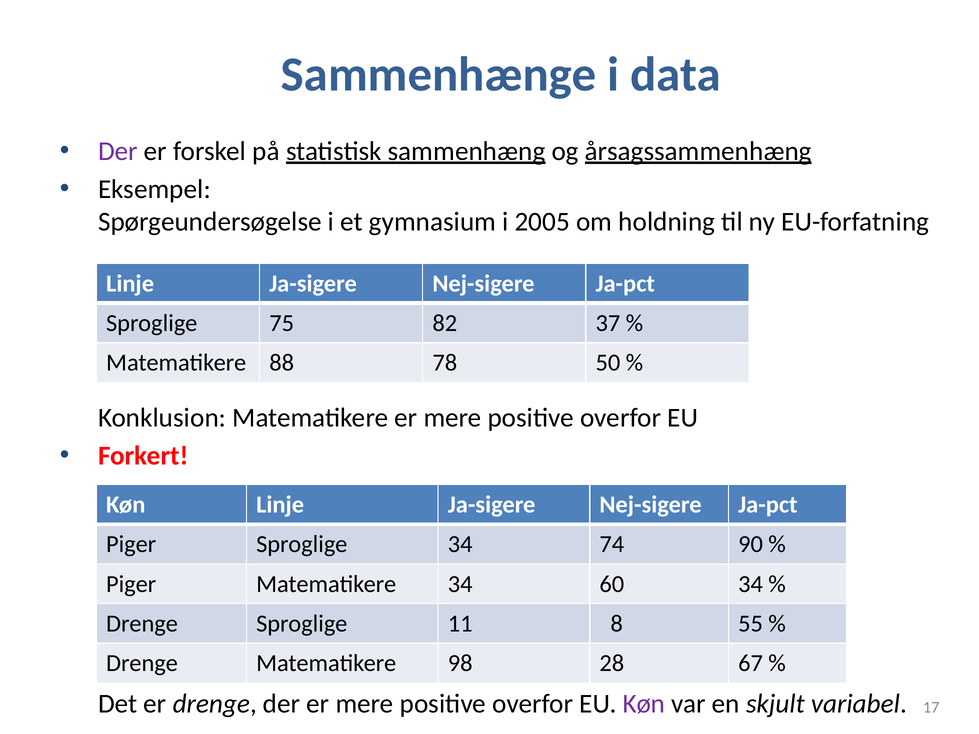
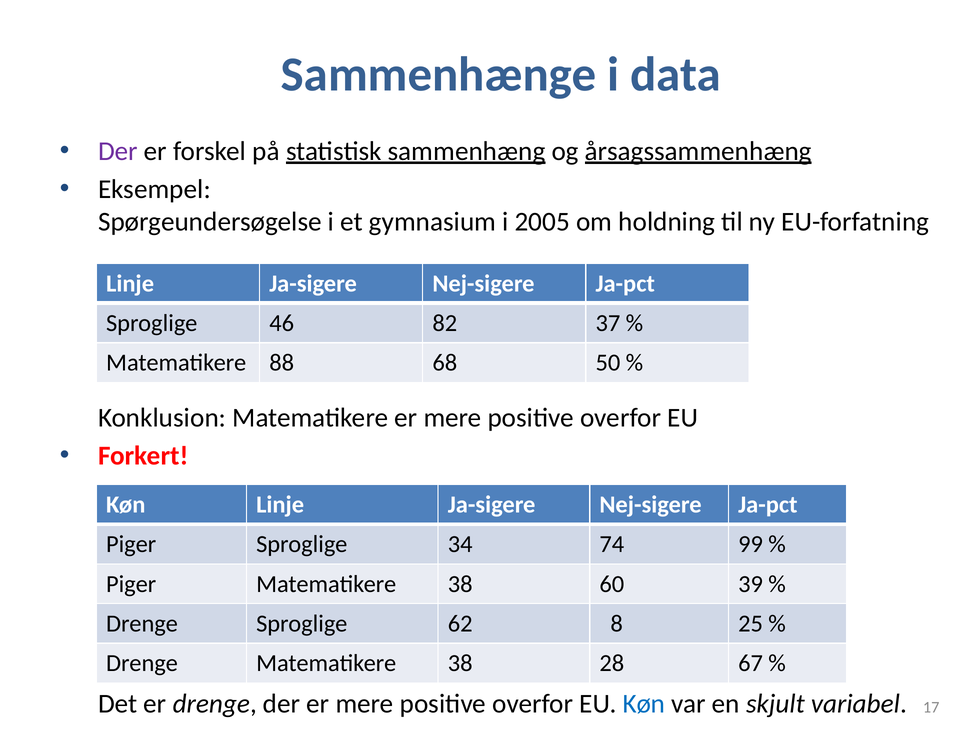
75: 75 -> 46 (282, 323)
78: 78 -> 68 (445, 363)
90: 90 -> 99 (751, 545)
Piger Matematikere 34: 34 -> 38 (460, 584)
60 34: 34 -> 39 (751, 584)
11: 11 -> 62 (460, 624)
55: 55 -> 25 (751, 624)
Drenge Matematikere 98: 98 -> 38 (460, 664)
Køn colour: purple -> blue (644, 704)
